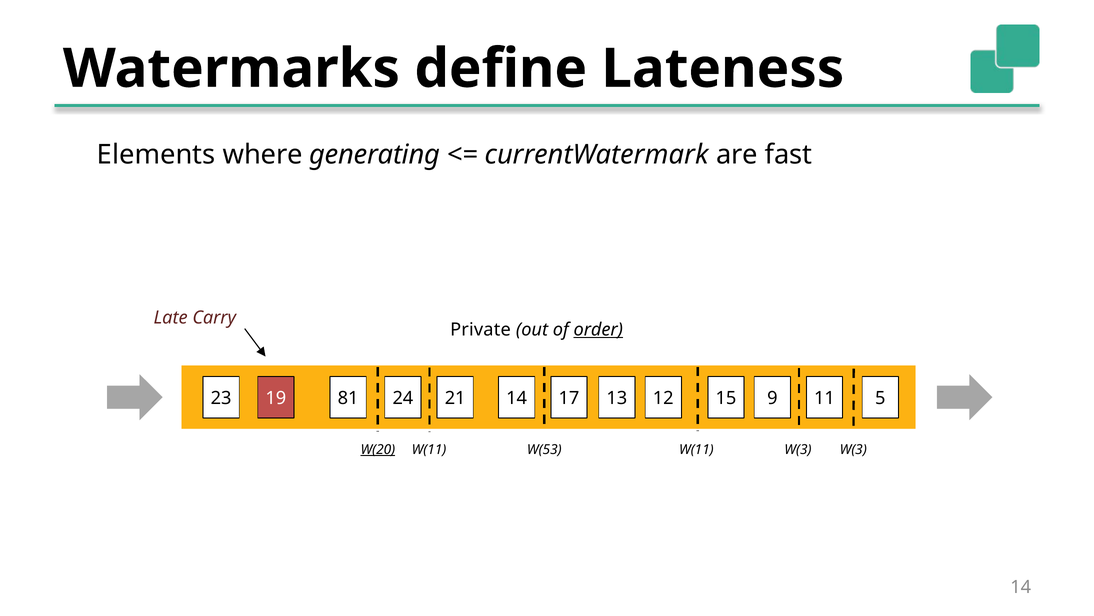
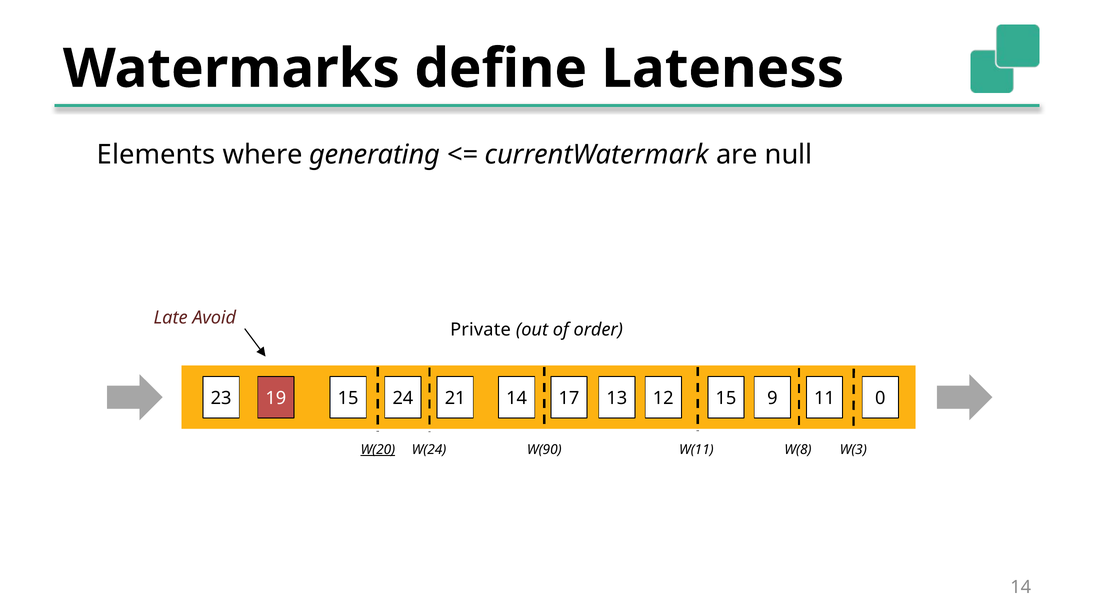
fast: fast -> null (789, 155)
Carry: Carry -> Avoid (214, 317)
order underline: present -> none (598, 330)
19 81: 81 -> 15 (348, 398)
5: 5 -> 0 (880, 398)
W(11: W(11 -> W(24 (429, 449)
W(53: W(53 -> W(90 (544, 449)
W(3: W(3 -> W(8 (798, 449)
